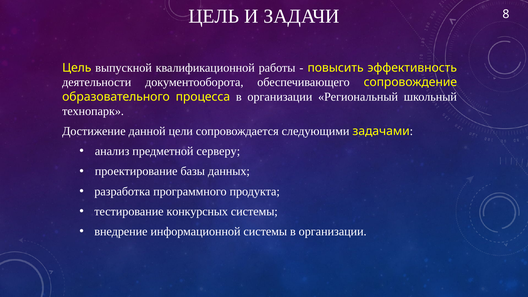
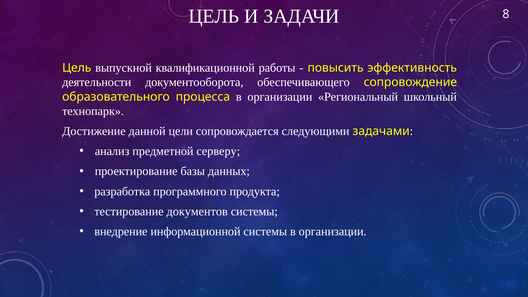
конкурсных: конкурсных -> документов (197, 211)
